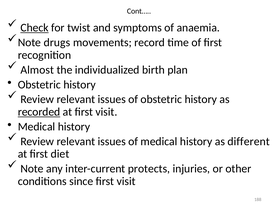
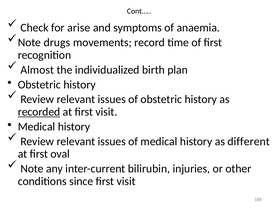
Check underline: present -> none (35, 28)
twist: twist -> arise (79, 28)
diet: diet -> oval (60, 154)
protects: protects -> bilirubin (149, 168)
